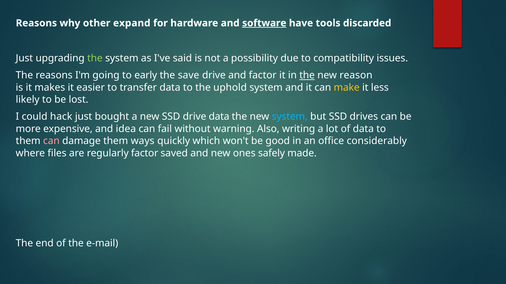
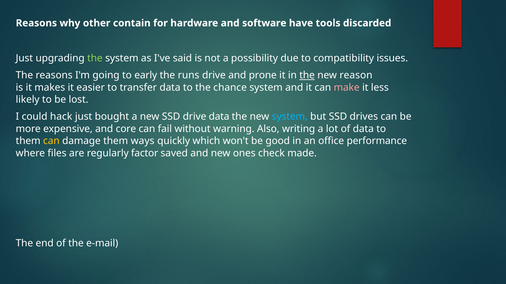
expand: expand -> contain (132, 23)
software underline: present -> none (264, 23)
save: save -> runs (189, 75)
and factor: factor -> prone (263, 75)
uphold: uphold -> chance (230, 88)
make colour: yellow -> pink (347, 88)
idea: idea -> core (126, 129)
can colour: pink -> yellow (51, 141)
considerably: considerably -> performance (377, 141)
safely: safely -> check (271, 154)
